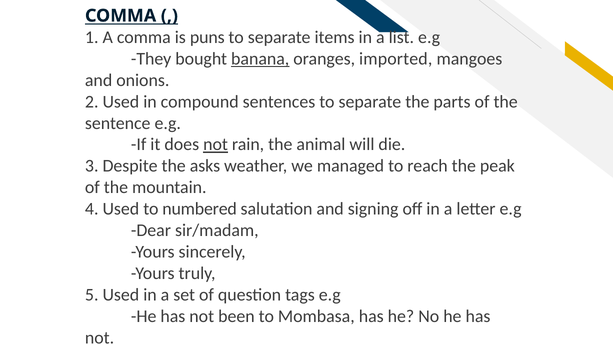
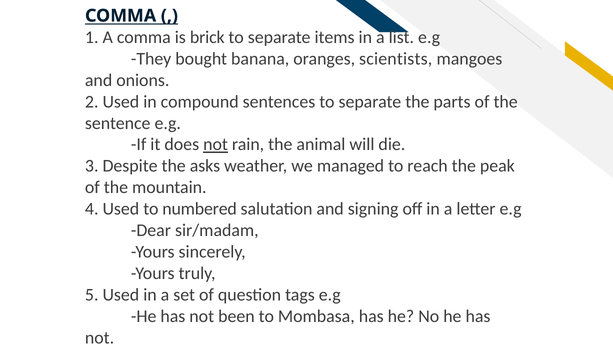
puns: puns -> brick (207, 37)
banana underline: present -> none (260, 59)
imported: imported -> scientists (396, 59)
